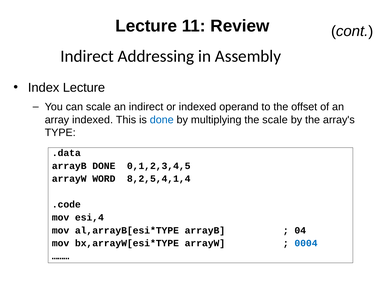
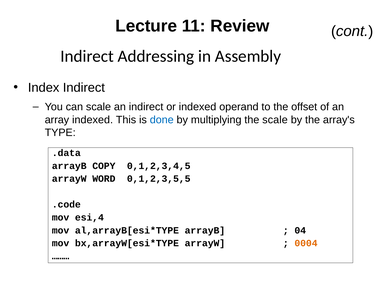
Index Lecture: Lecture -> Indirect (84, 88)
arrayB DONE: DONE -> COPY (104, 166)
8,2,5,4,1,4: 8,2,5,4,1,4 -> 0,1,2,3,5,5 (159, 179)
0004 colour: blue -> orange (306, 243)
